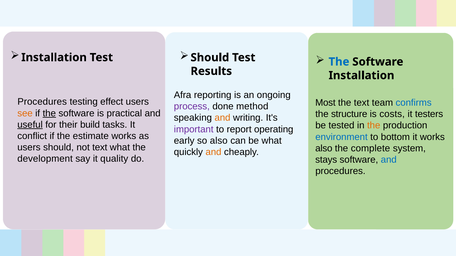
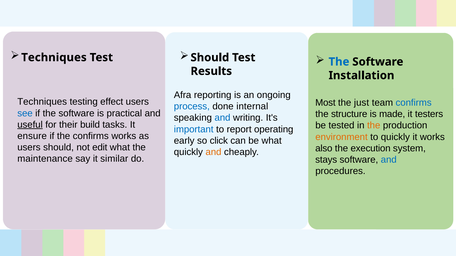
Installation: Installation -> Techniques (54, 58)
Procedures: Procedures -> Techniques (42, 102)
the text: text -> just (362, 103)
process colour: purple -> blue (192, 107)
method: method -> internal (252, 107)
see colour: orange -> blue (25, 113)
the underline: present -> none (49, 113)
costs: costs -> made (392, 114)
and colour: orange -> blue (222, 118)
important colour: purple -> blue (194, 129)
conflict: conflict -> ensure (32, 136)
the estimate: estimate -> confirms (91, 136)
environment colour: blue -> orange (341, 137)
to bottom: bottom -> quickly (395, 137)
so also: also -> click (219, 141)
not text: text -> edit (100, 148)
complete: complete -> execution (371, 149)
development: development -> maintenance (45, 159)
quality: quality -> similar (114, 159)
